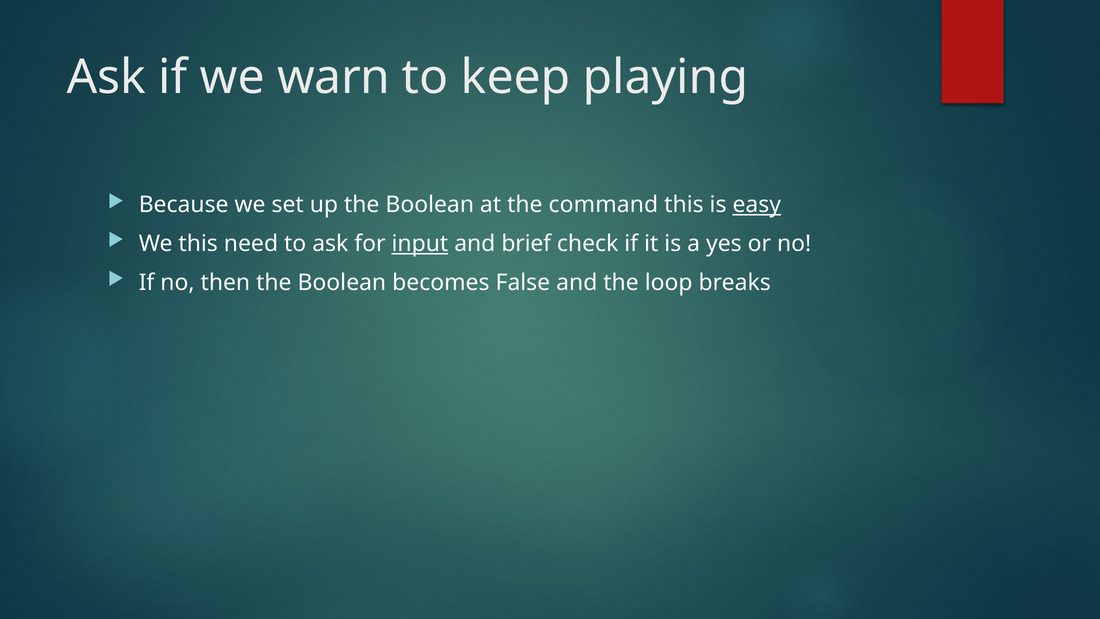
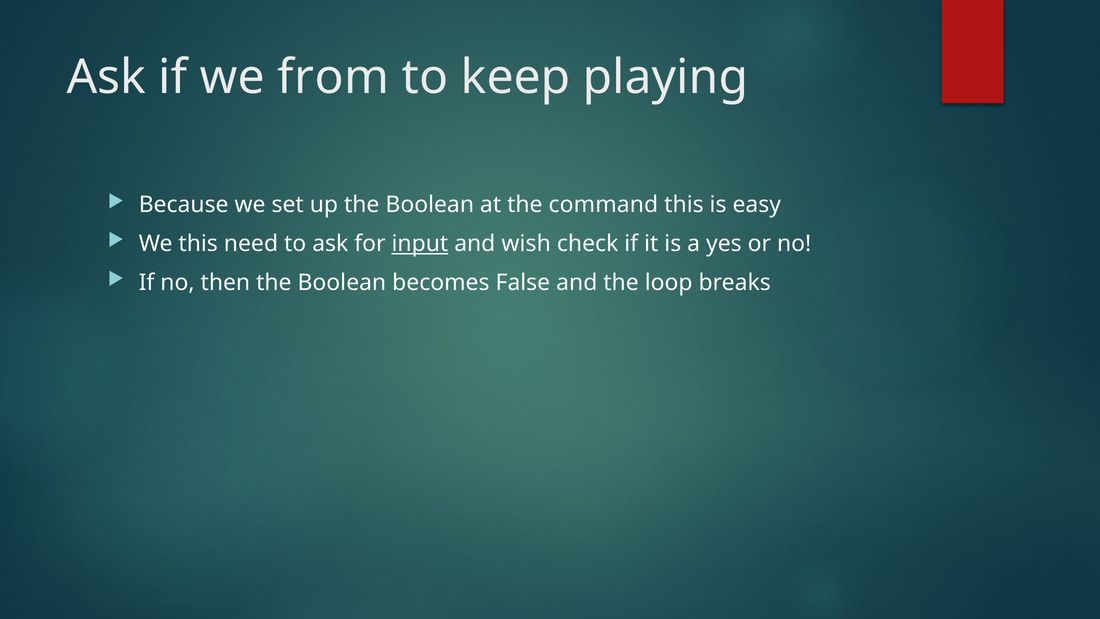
warn: warn -> from (333, 77)
easy underline: present -> none (757, 205)
brief: brief -> wish (526, 244)
